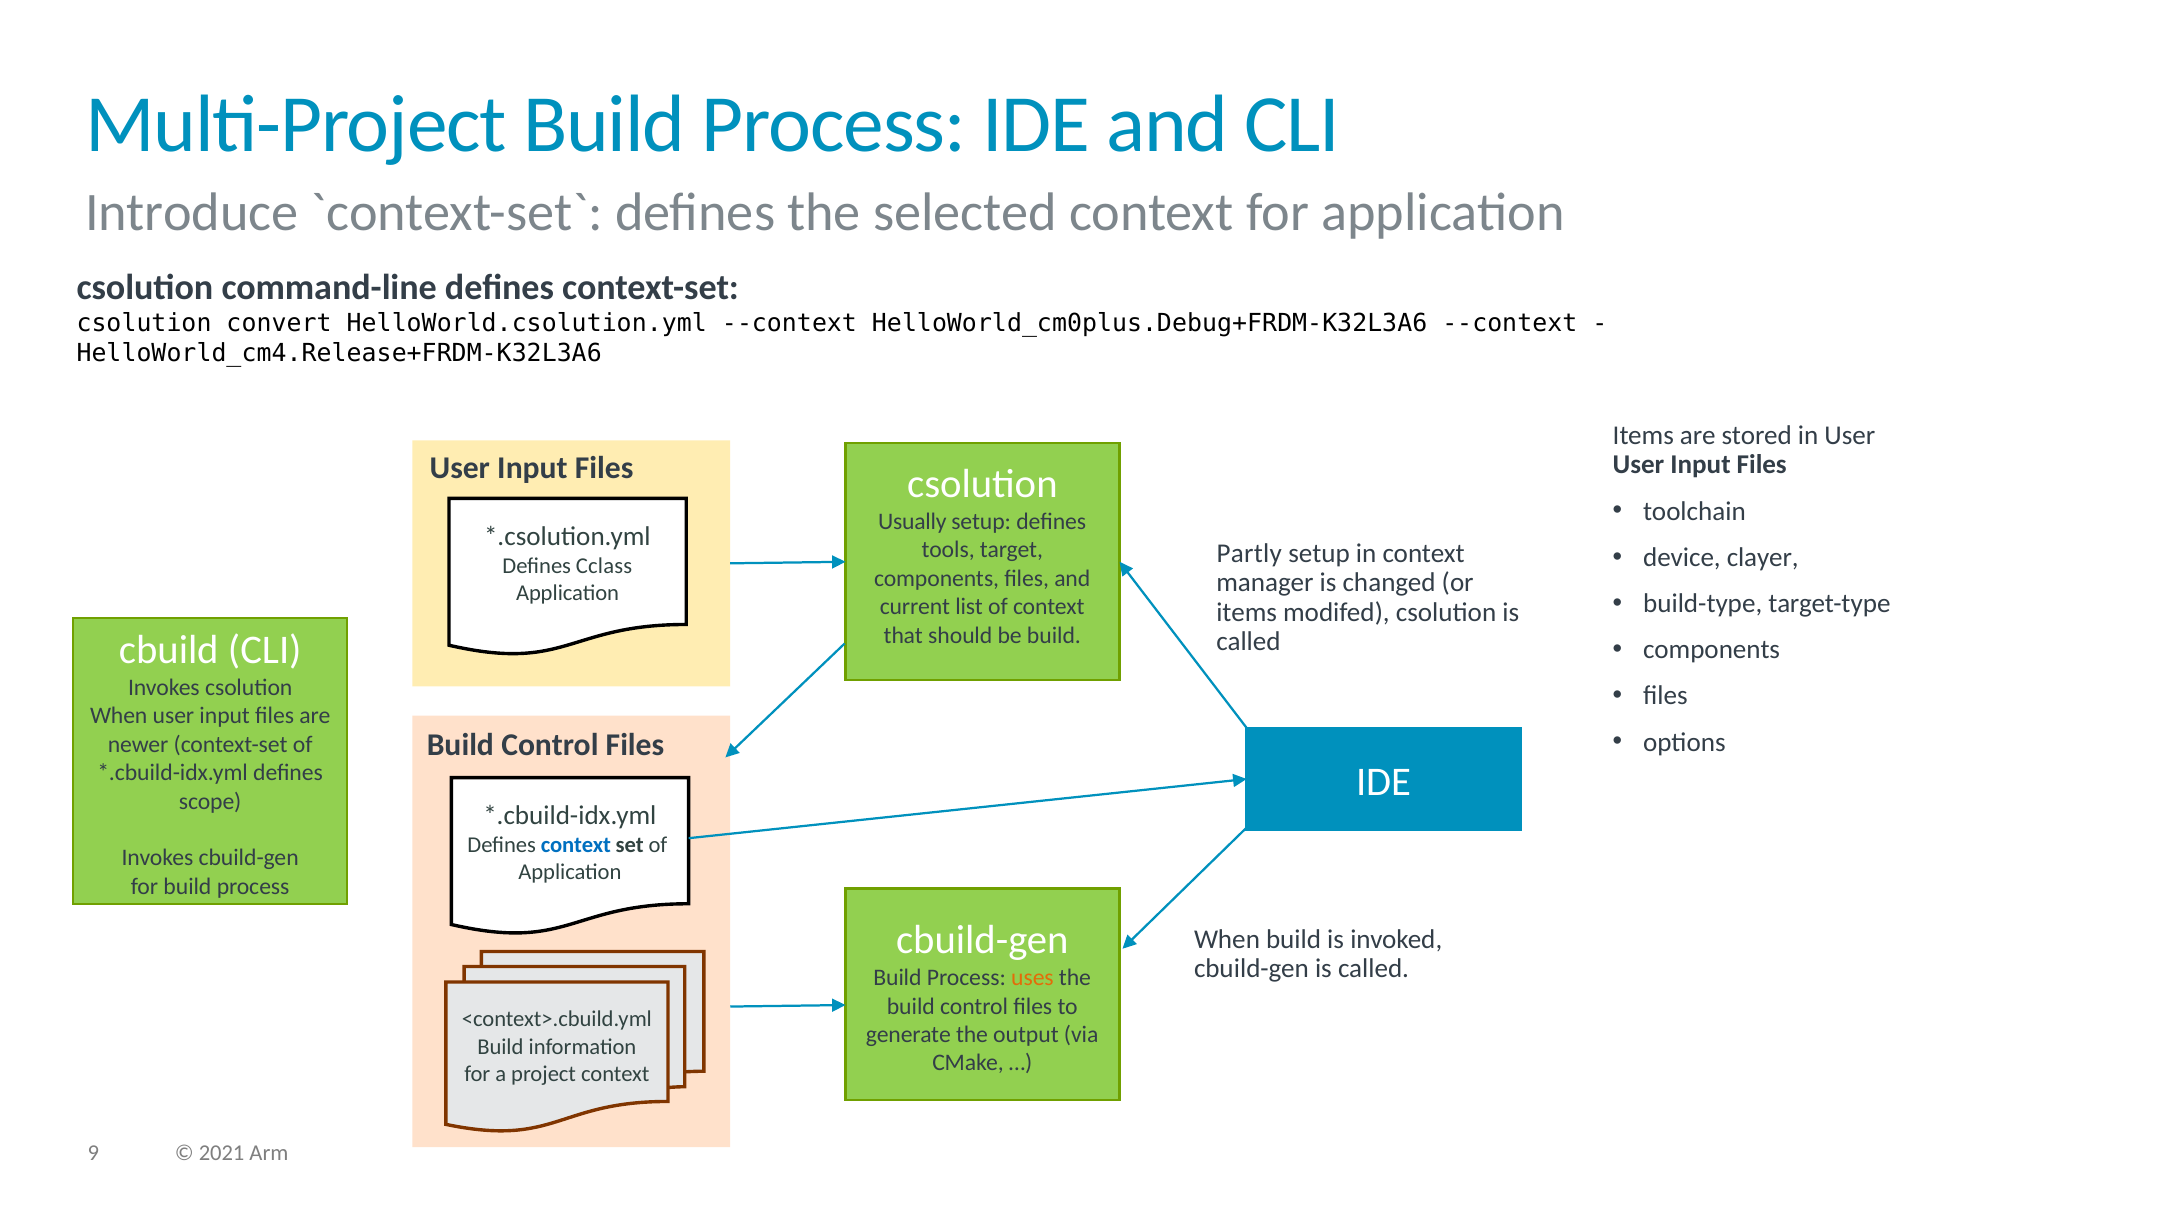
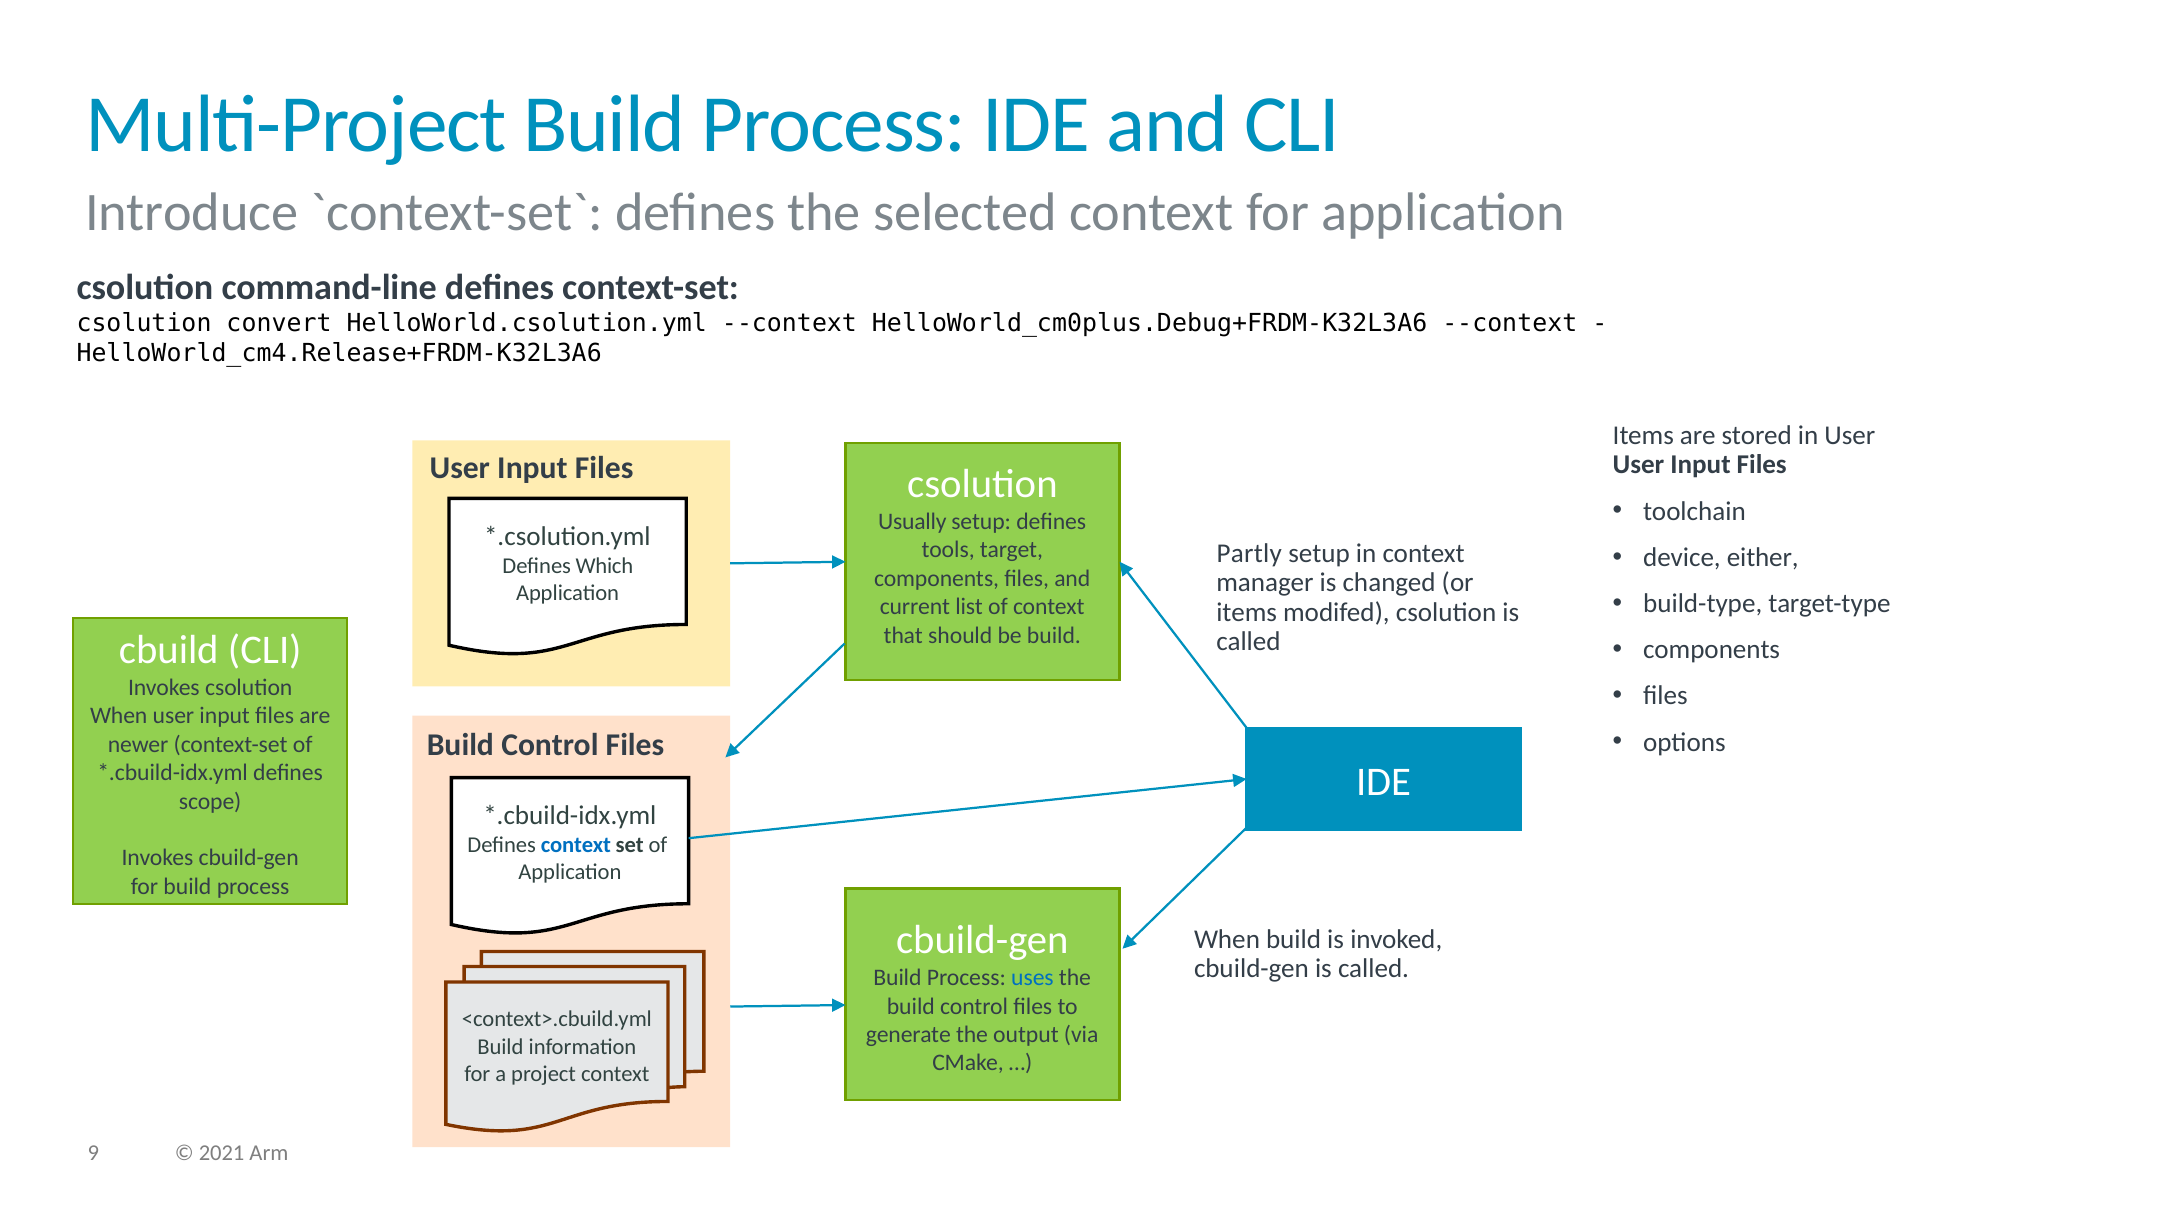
clayer: clayer -> either (1763, 558)
Cclass: Cclass -> Which (604, 566)
uses colour: orange -> blue (1032, 978)
